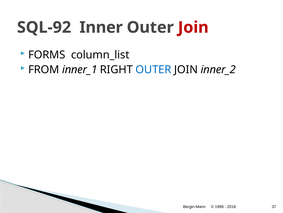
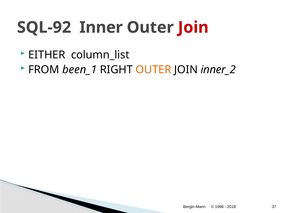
FORMS: FORMS -> EITHER (47, 55)
inner_1: inner_1 -> been_1 (80, 69)
OUTER colour: blue -> orange (153, 69)
